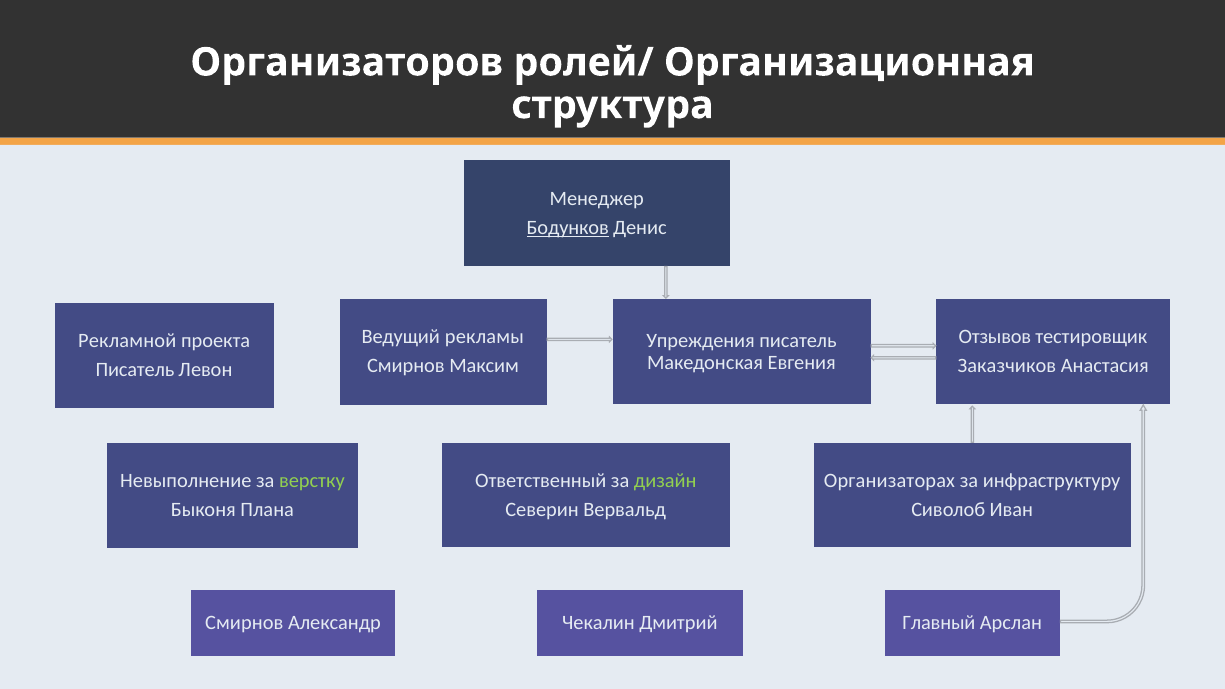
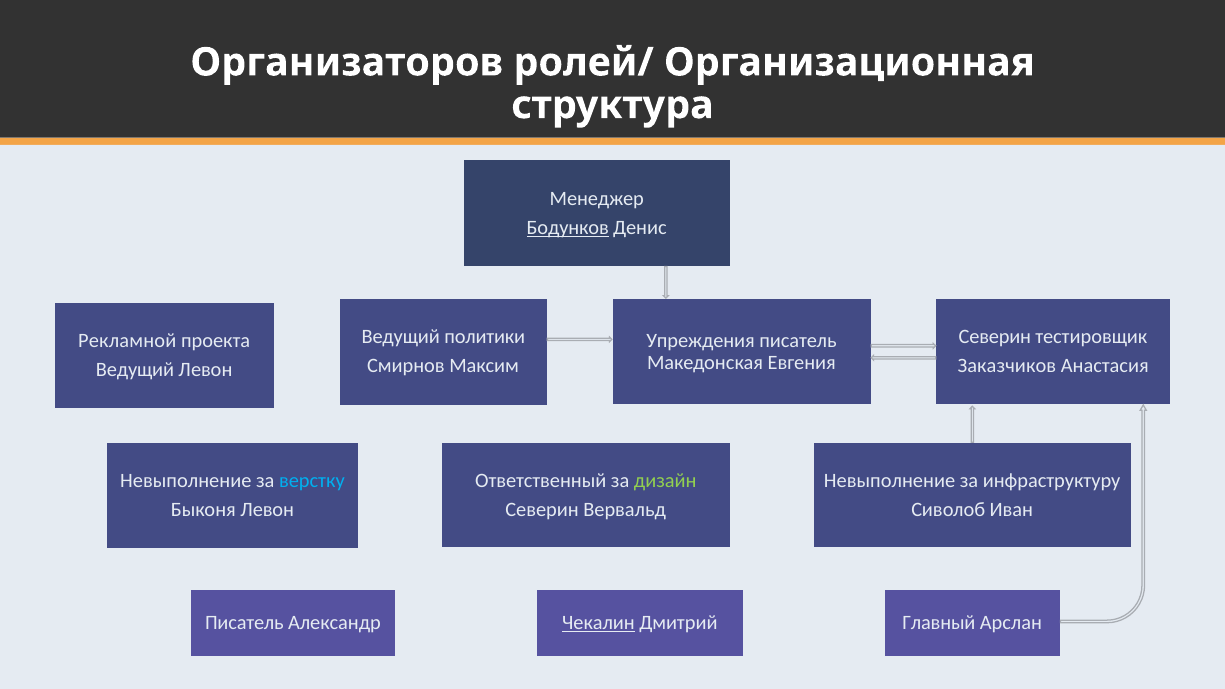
Отзывов: Отзывов -> Северин (995, 337)
рекламы: рекламы -> политики (485, 337)
Писатель: Писатель -> Ведущий (135, 370)
верстку colour: light green -> light blue (312, 481)
Организаторах: Организаторах -> Невыполнение (890, 481)
Быконя Плана: Плана -> Левон (267, 510)
Смирнов: Смирнов -> Писатель (244, 623)
Чекалин underline: none -> present (598, 623)
